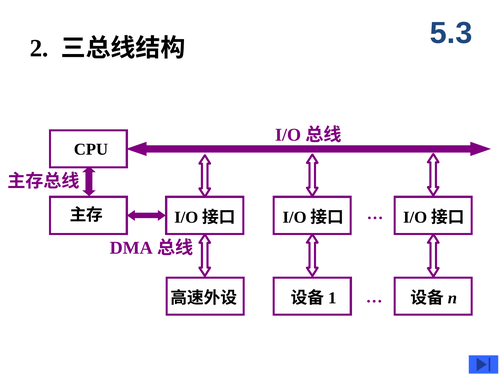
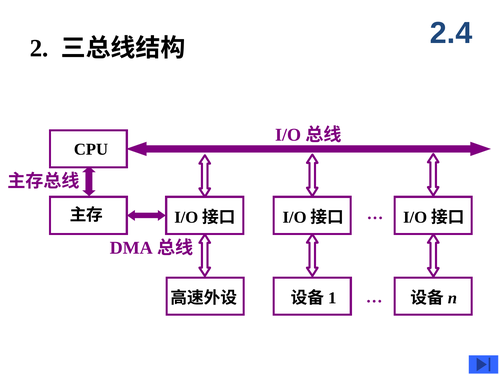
5.3: 5.3 -> 2.4 (451, 33)
